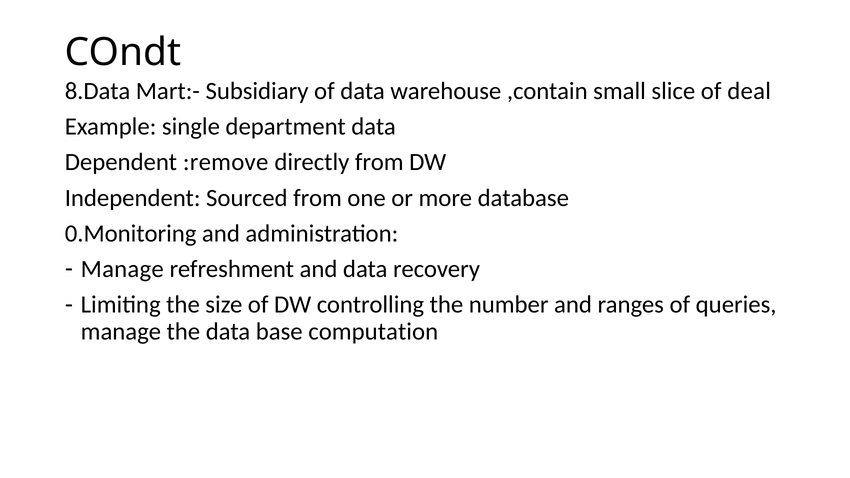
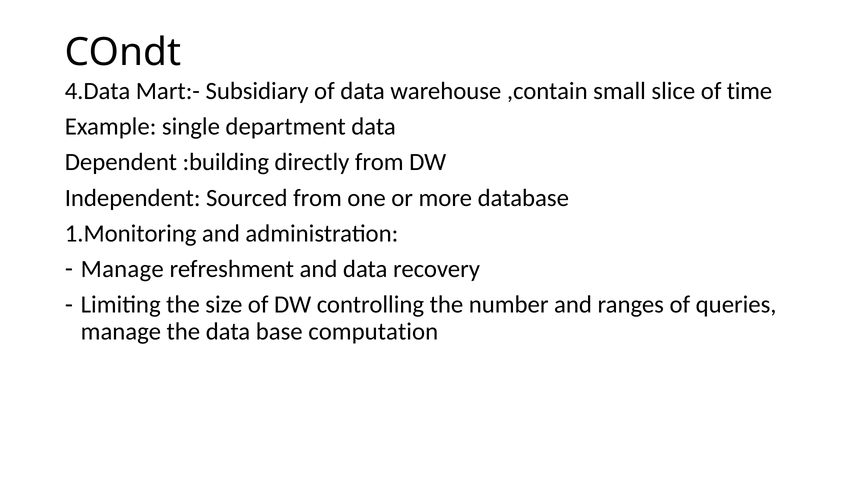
8.Data: 8.Data -> 4.Data (98, 91)
deal: deal -> time (749, 91)
:remove: :remove -> :building (226, 162)
0.Monitoring: 0.Monitoring -> 1.Monitoring (131, 234)
